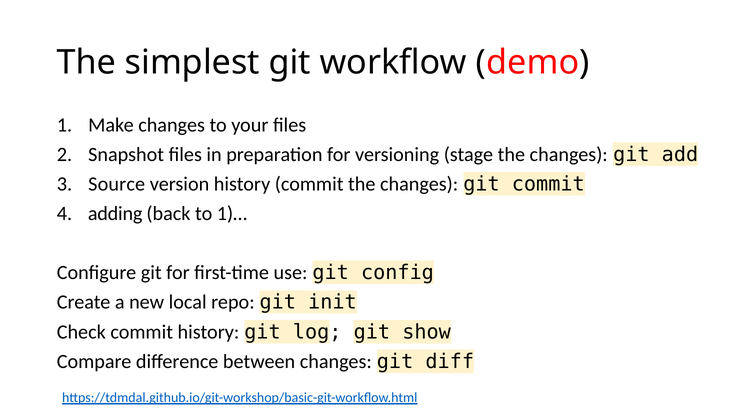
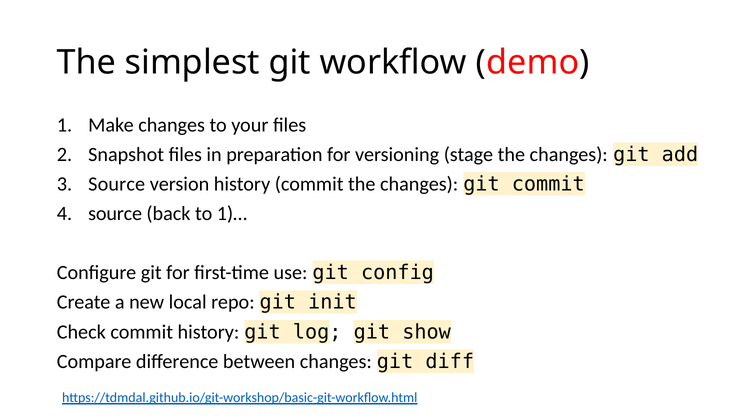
adding: adding -> source (115, 214)
